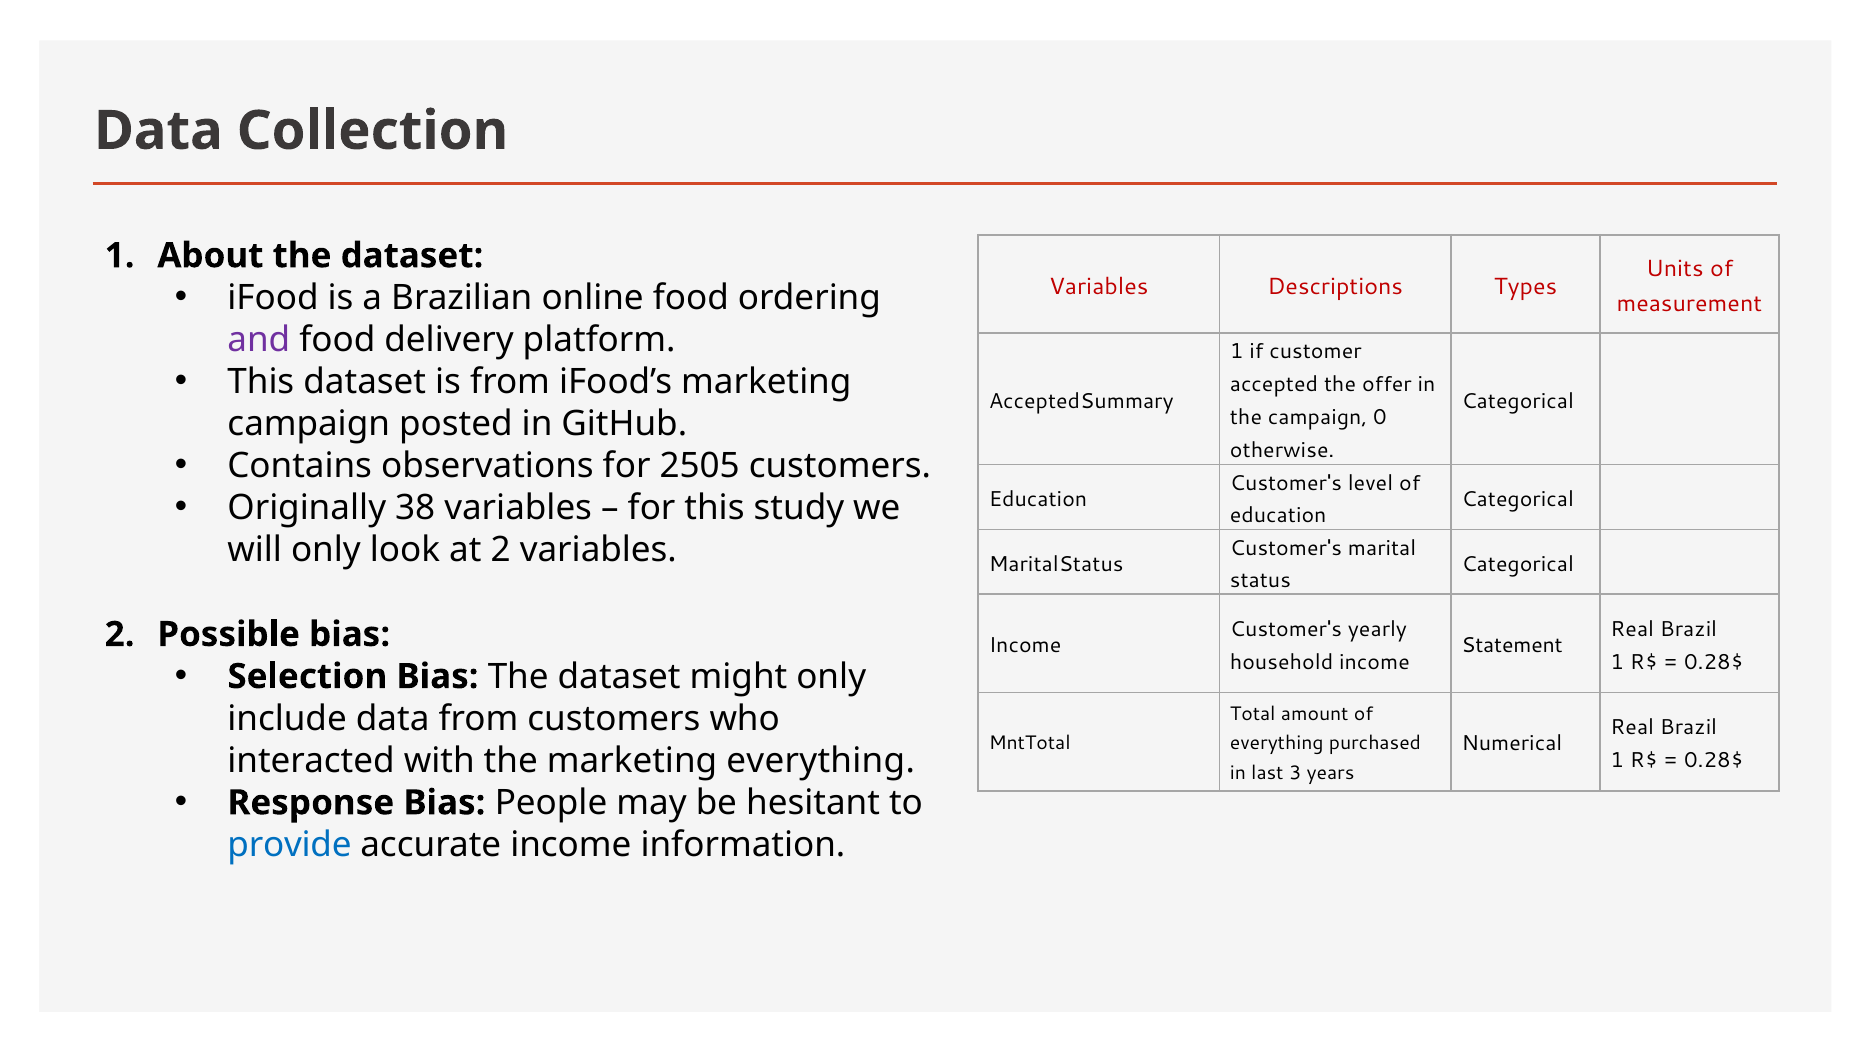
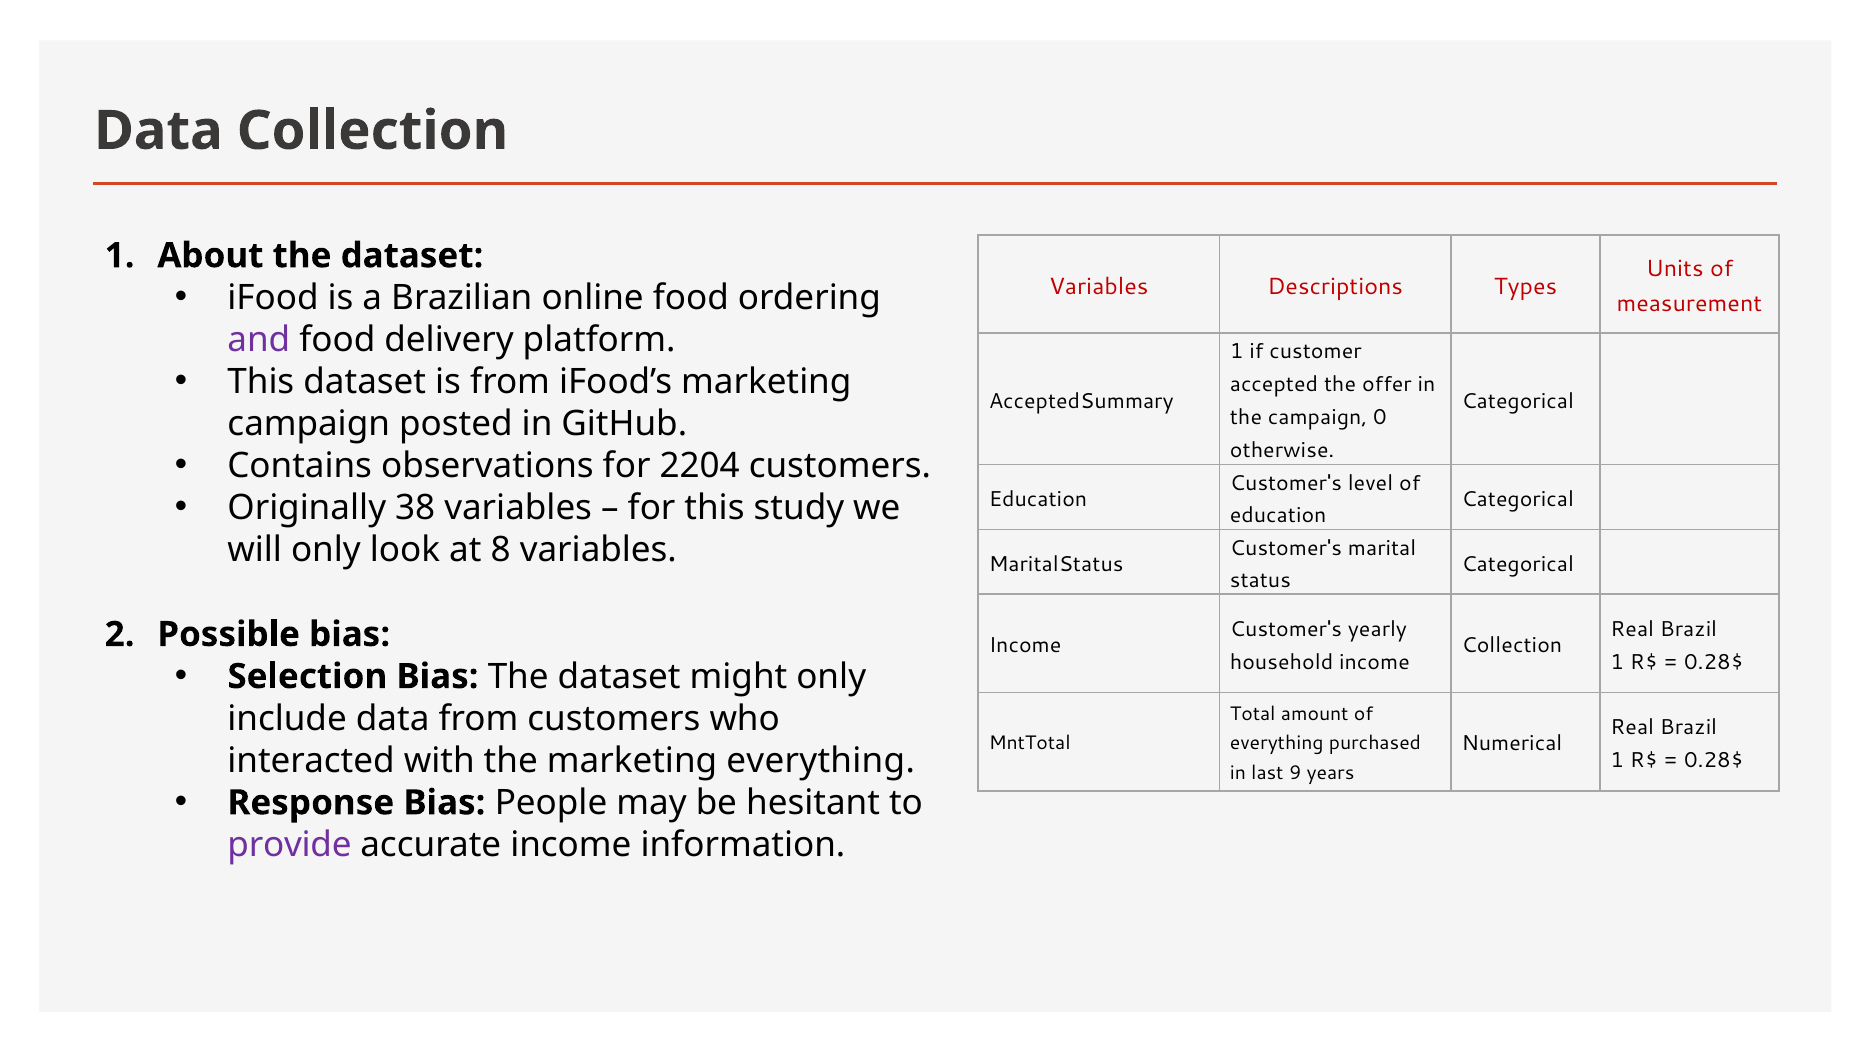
2505: 2505 -> 2204 (700, 466)
at 2: 2 -> 8 (501, 550)
Statement: Statement -> Collection (1512, 646)
3: 3 -> 9 (1295, 773)
provide colour: blue -> purple (290, 845)
